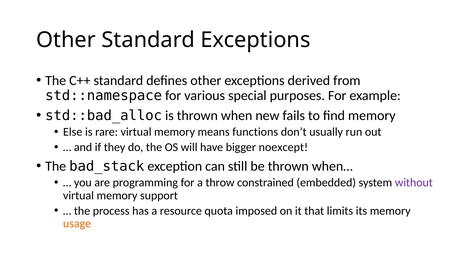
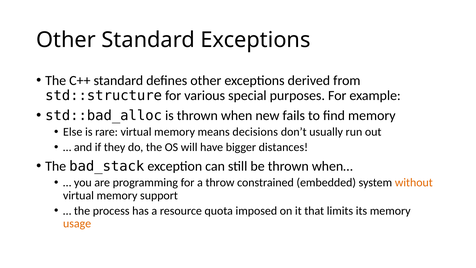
std::namespace: std::namespace -> std::structure (104, 95)
functions: functions -> decisions (255, 132)
noexcept: noexcept -> distances (283, 147)
without colour: purple -> orange (414, 182)
